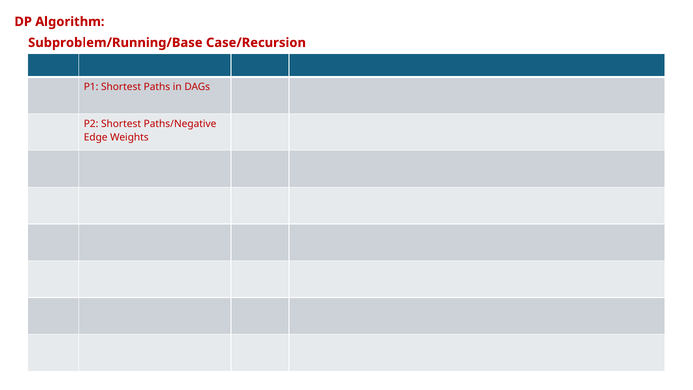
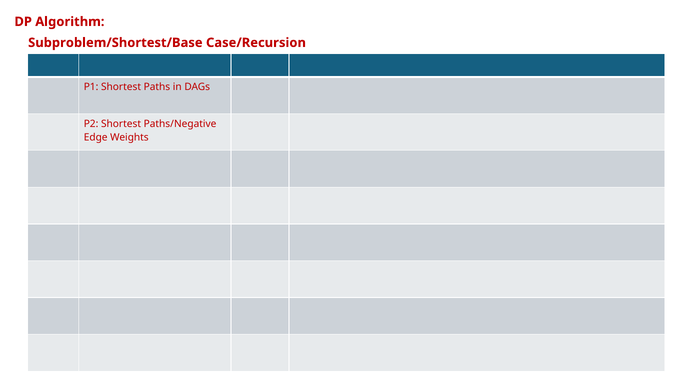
Subproblem/Running/Base: Subproblem/Running/Base -> Subproblem/Shortest/Base (115, 43)
